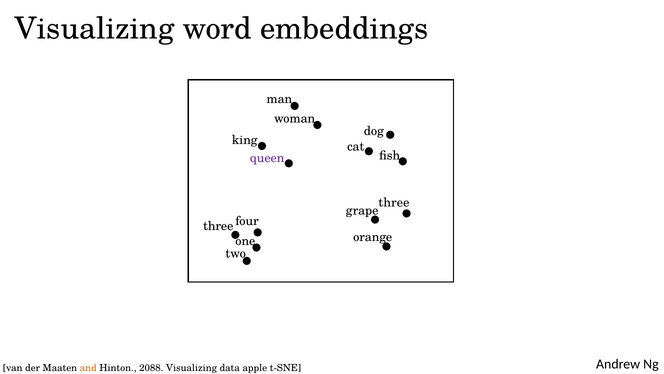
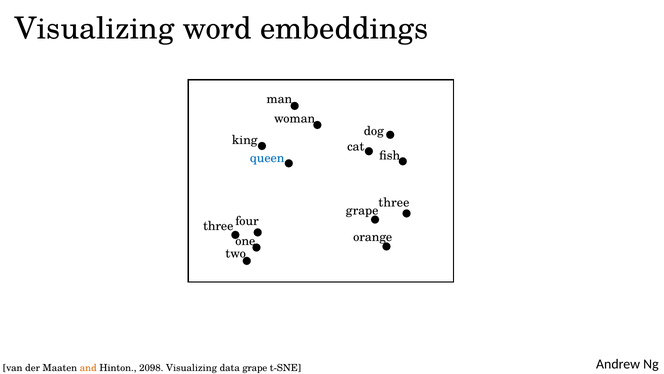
queen colour: purple -> blue (267, 158)
2088: 2088 -> 2098 (151, 367)
data apple: apple -> grape (255, 367)
